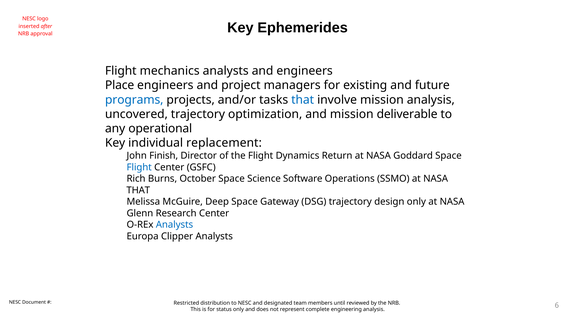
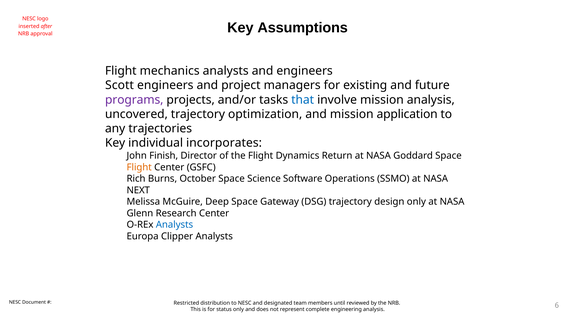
Ephemerides: Ephemerides -> Assumptions (303, 28)
Place: Place -> Scott (120, 85)
programs colour: blue -> purple (134, 100)
deliverable: deliverable -> application (407, 114)
operational: operational -> trajectories (160, 128)
replacement: replacement -> incorporates (224, 143)
Flight colour: blue -> orange (139, 167)
THAT: THAT -> NEXT (138, 190)
